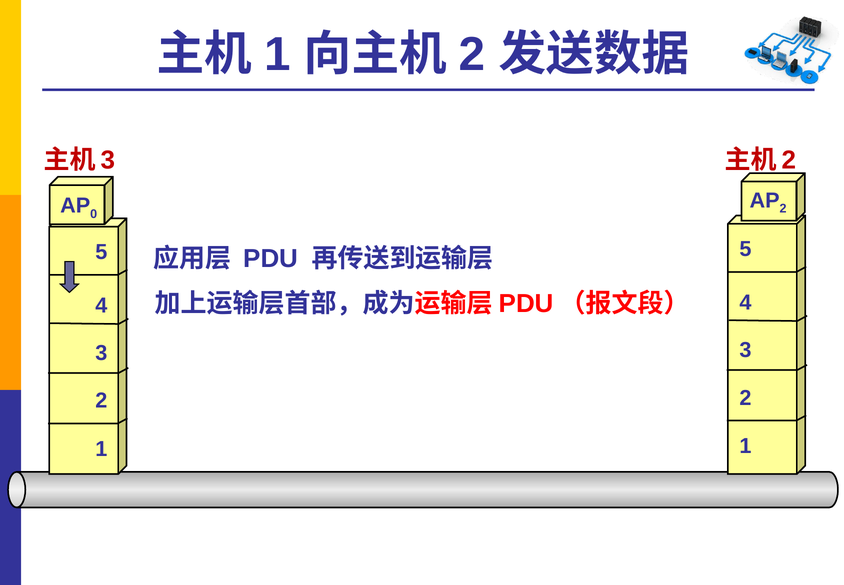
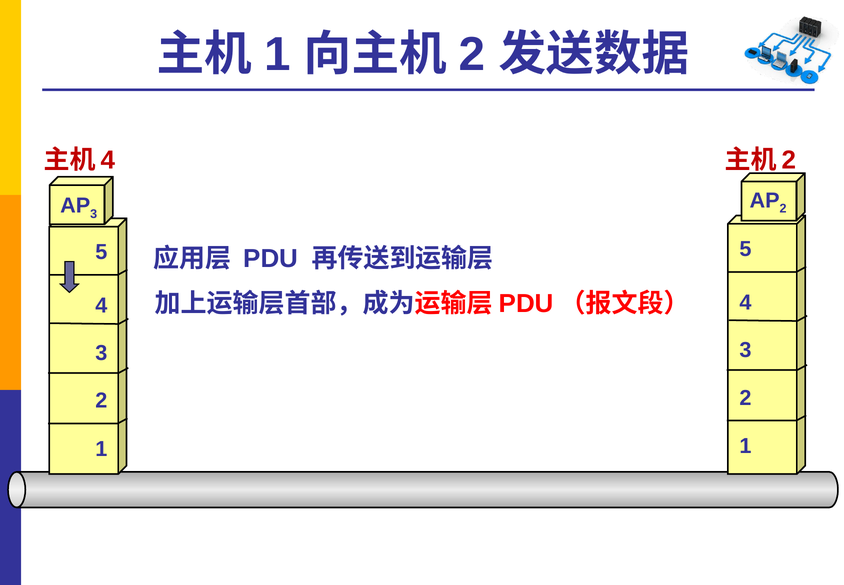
3: 3 -> 4 (108, 160)
0: 0 -> 3 (94, 214)
